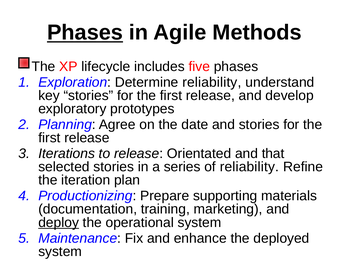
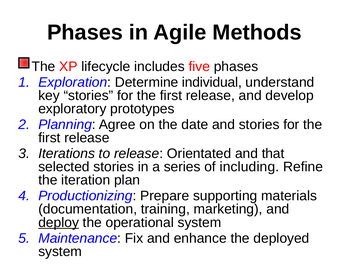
Phases underline: present -> none (85, 33)
Determine reliability: reliability -> individual (212, 82)
of reliability: reliability -> including (249, 167)
